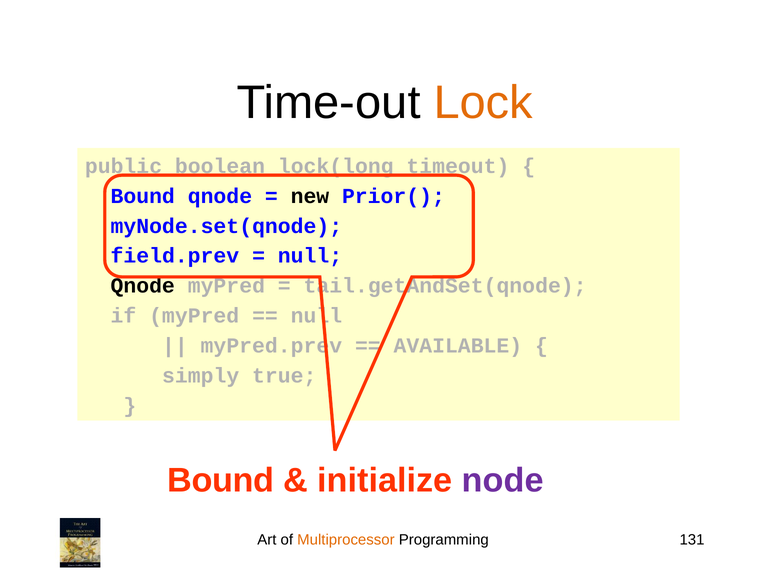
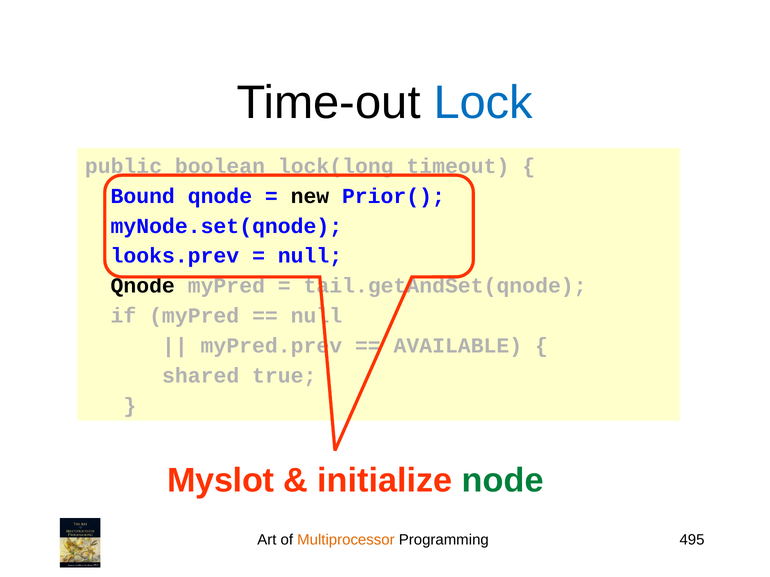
Lock colour: orange -> blue (483, 103)
field.prev: field.prev -> looks.prev (175, 256)
simply: simply -> shared (201, 376)
Bound: Bound -> Myslot (221, 481)
node colour: purple -> green (503, 481)
131: 131 -> 495 (692, 540)
